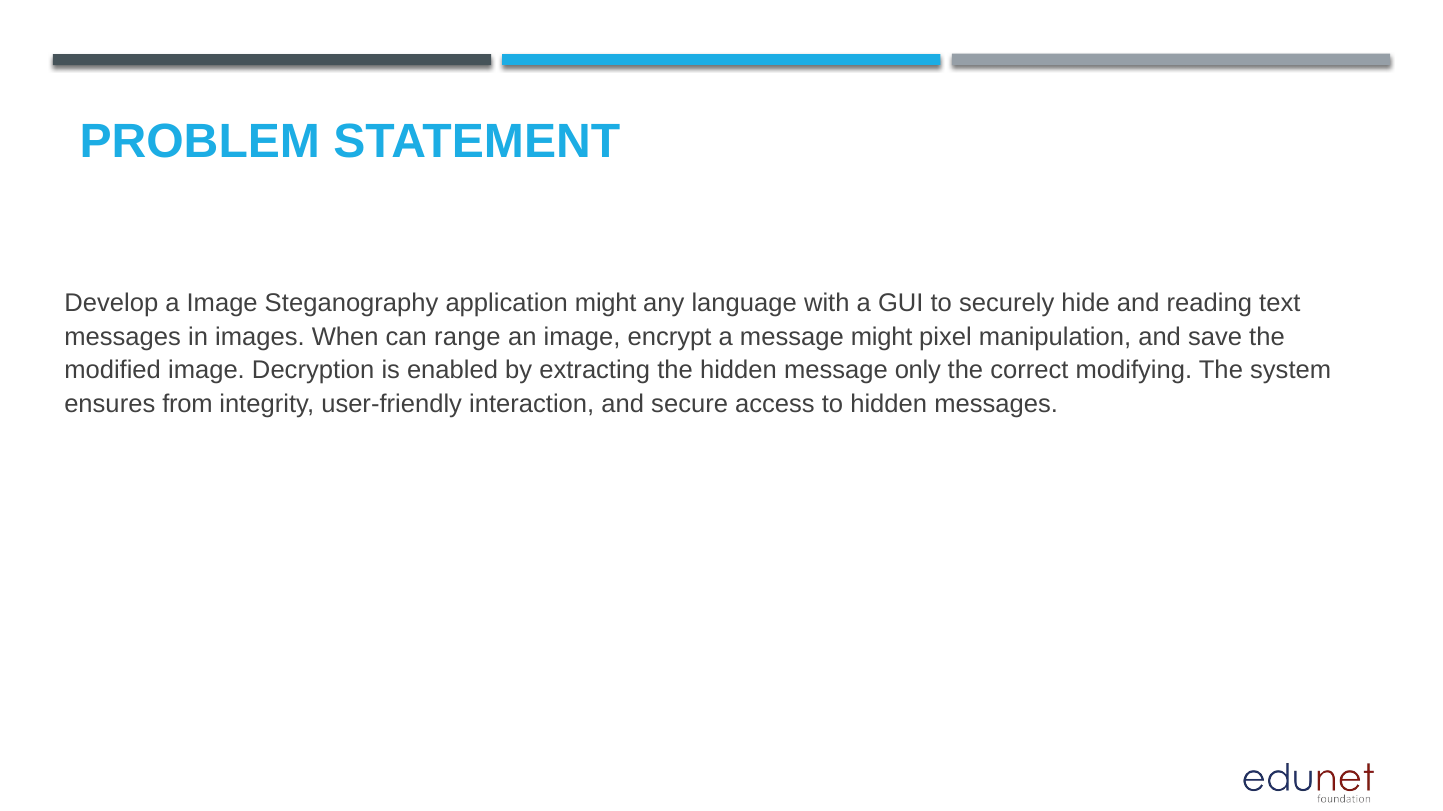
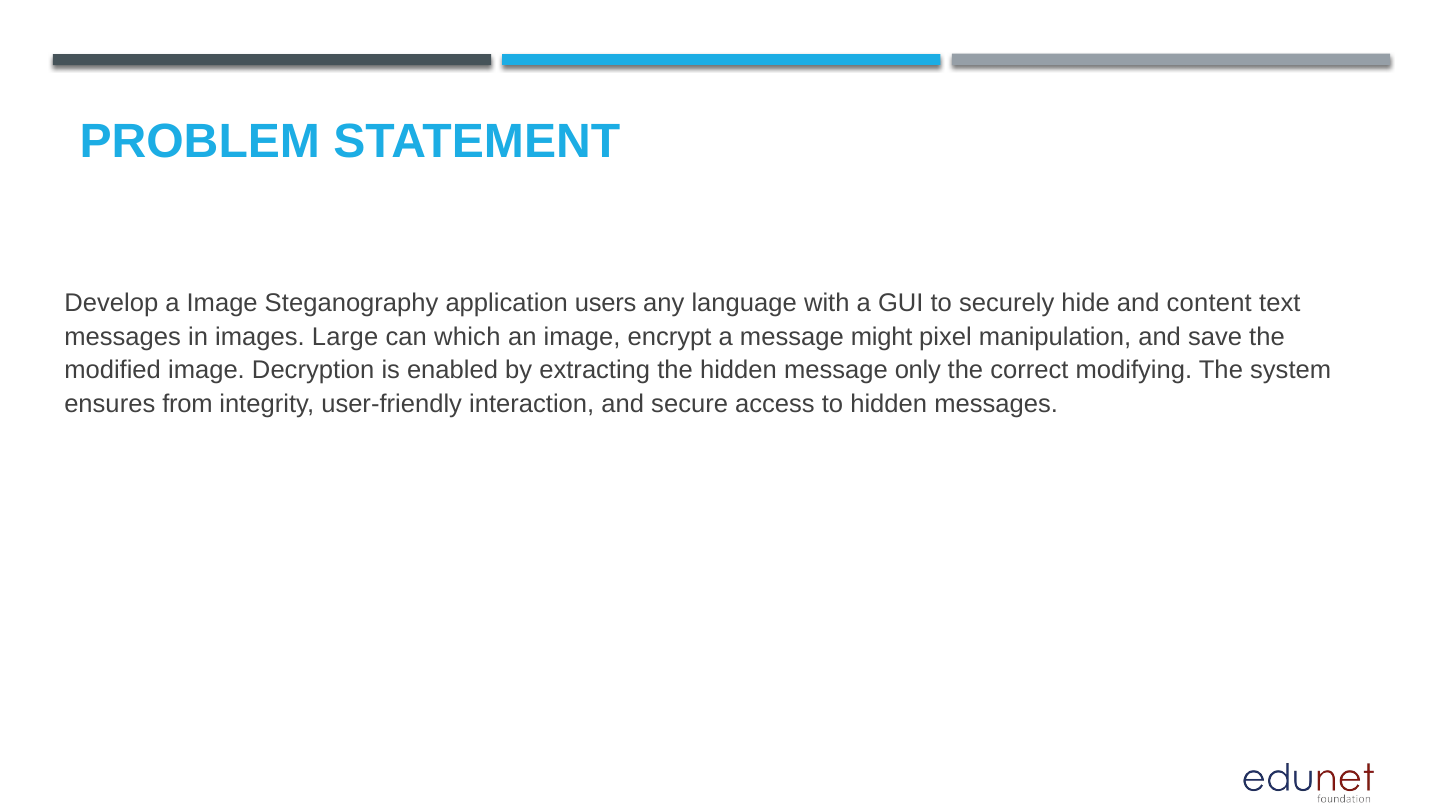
application might: might -> users (606, 303)
reading: reading -> content (1209, 303)
When: When -> Large (345, 337)
range: range -> which (467, 337)
